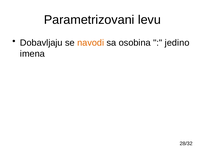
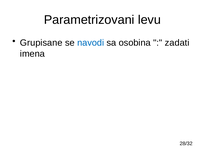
Dobavljaju: Dobavljaju -> Grupisane (41, 43)
navodi colour: orange -> blue (91, 43)
jedino: jedino -> zadati (177, 43)
